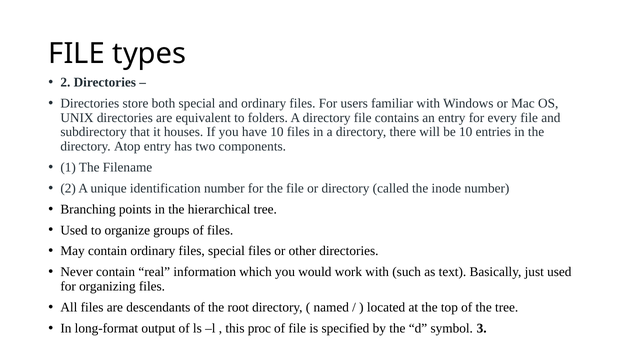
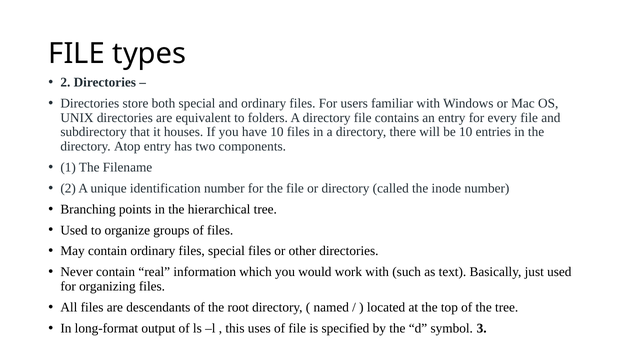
proc: proc -> uses (259, 328)
